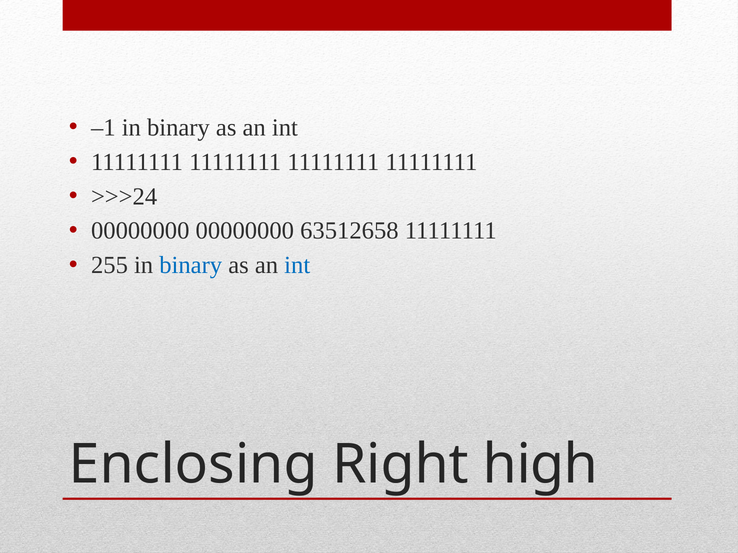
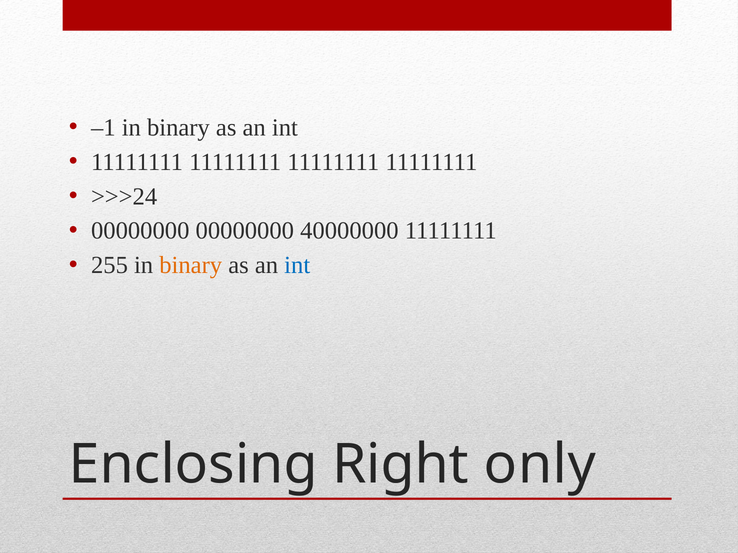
63512658: 63512658 -> 40000000 (349, 231)
binary colour: blue -> orange (191, 266)
high: high -> only (540, 465)
